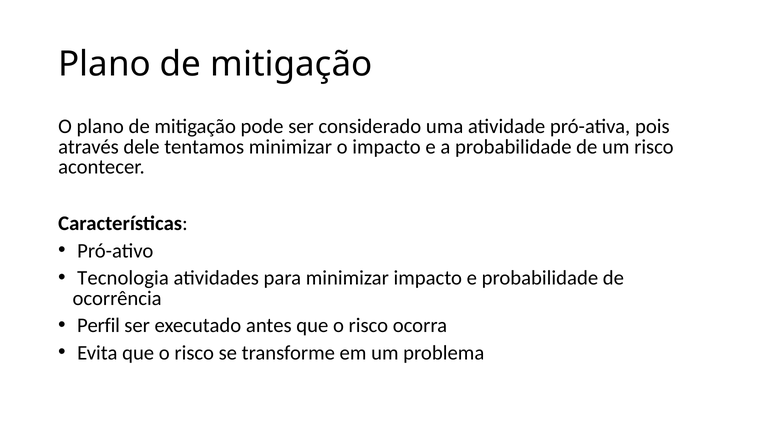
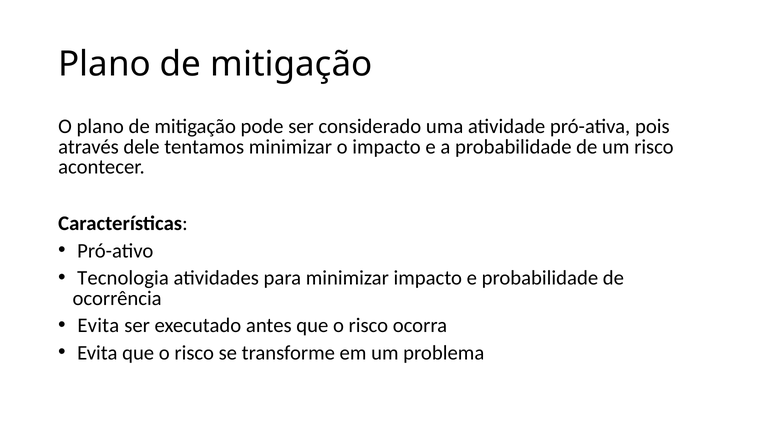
Perfil: Perfil -> Evita (98, 325)
